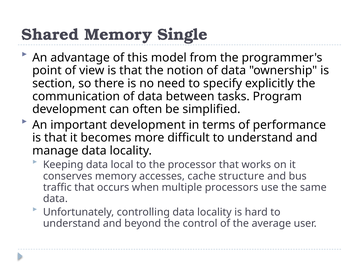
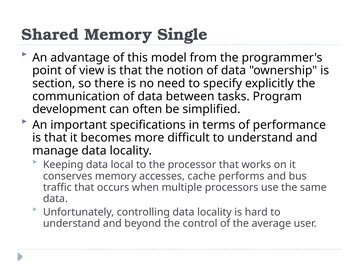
important development: development -> specifications (148, 125)
structure: structure -> performs (241, 176)
